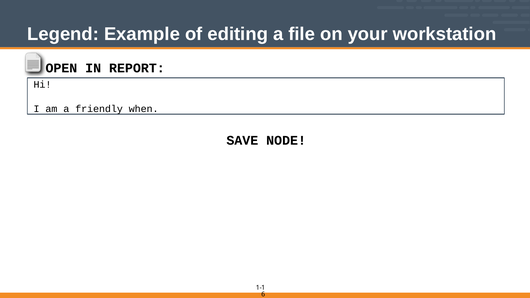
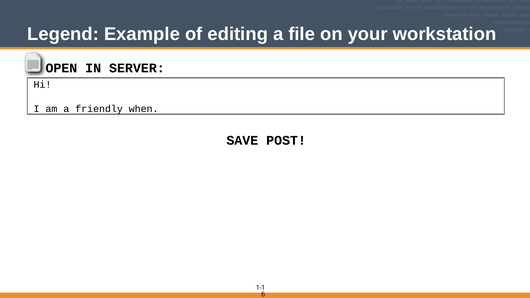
REPORT: REPORT -> SERVER (137, 68)
NODE: NODE -> POST (286, 141)
